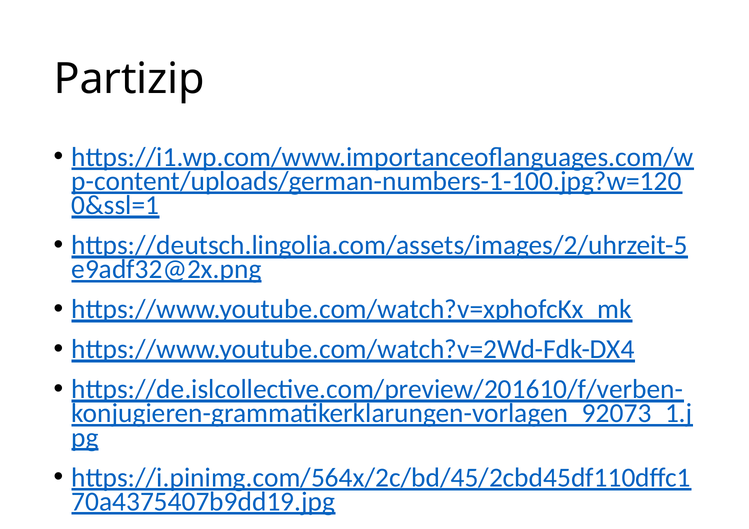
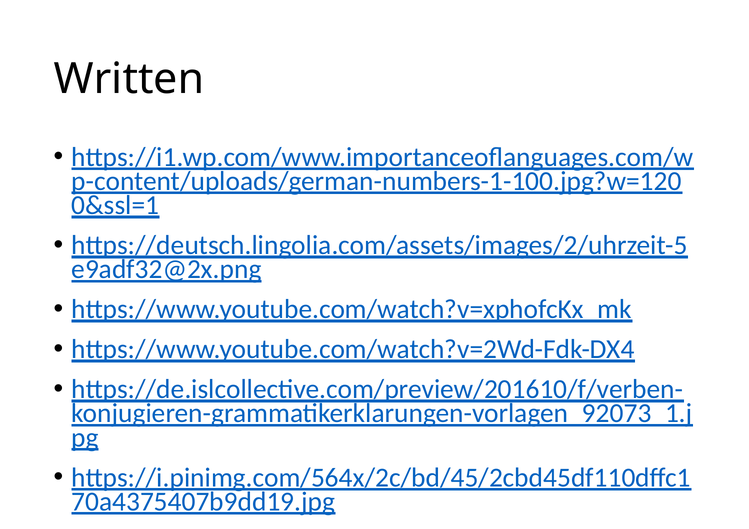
Partizip: Partizip -> Written (129, 79)
